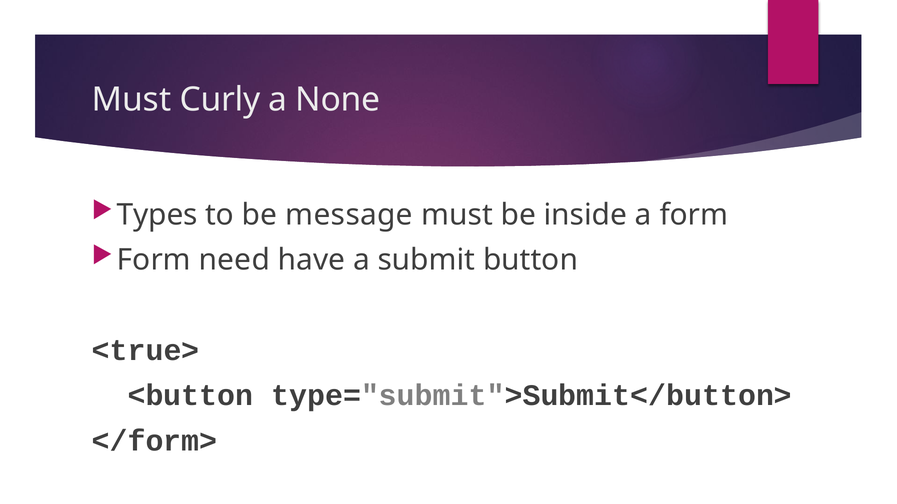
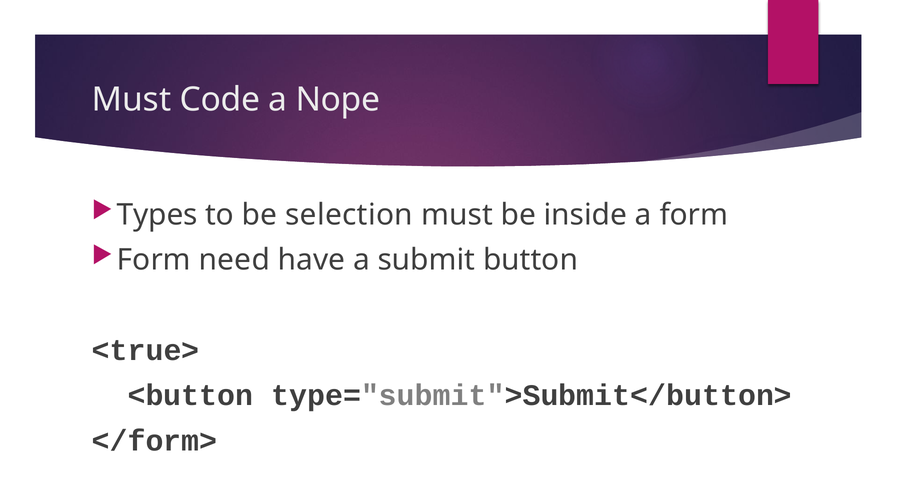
Curly: Curly -> Code (220, 100)
None: None -> Nope (338, 100)
message: message -> selection (349, 215)
